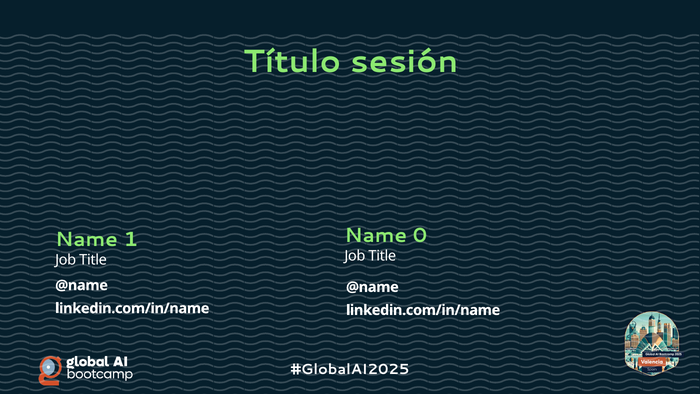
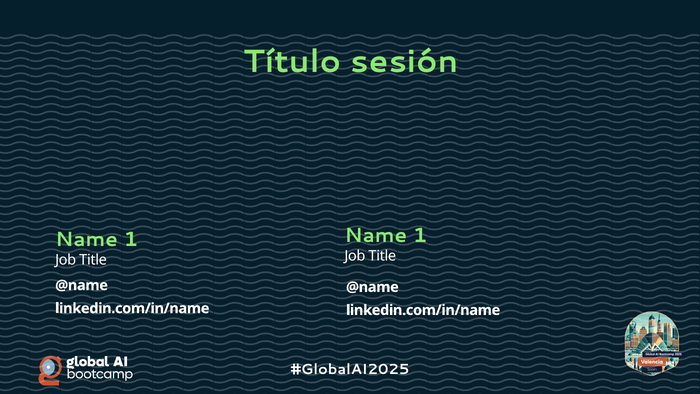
0: 0 -> 1 (420, 235)
